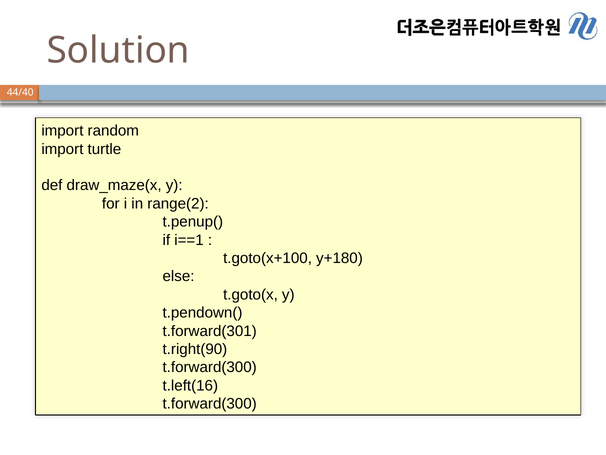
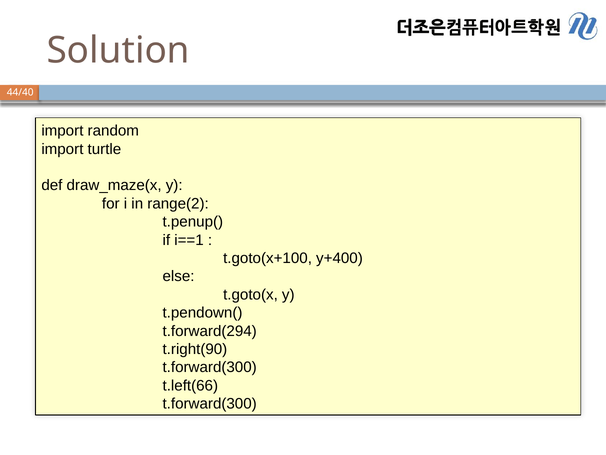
y+180: y+180 -> y+400 (339, 258)
t.forward(301: t.forward(301 -> t.forward(294 (210, 331)
t.left(16: t.left(16 -> t.left(66 (190, 385)
